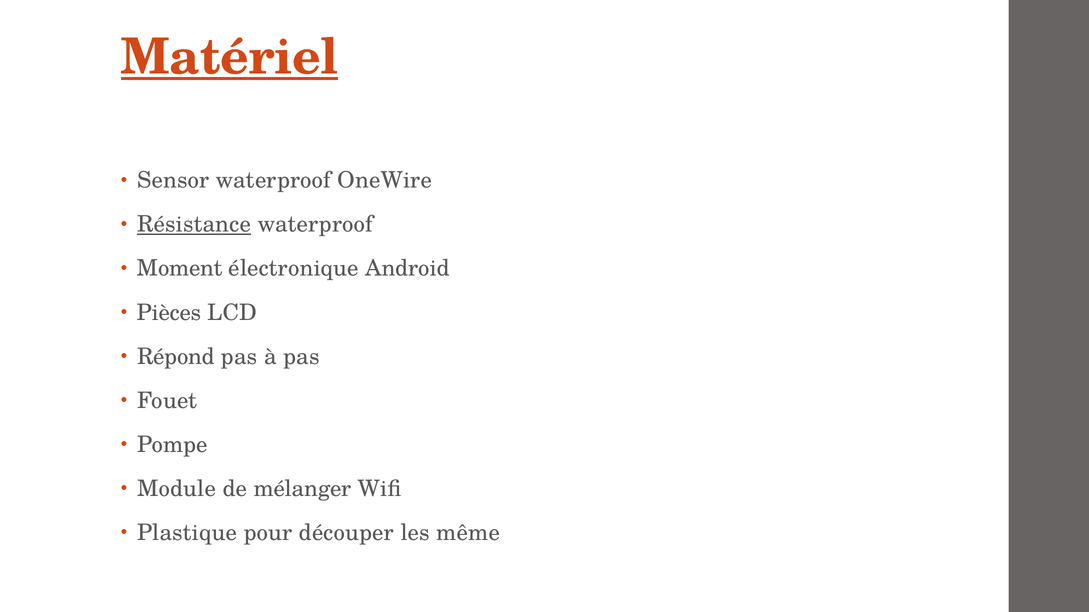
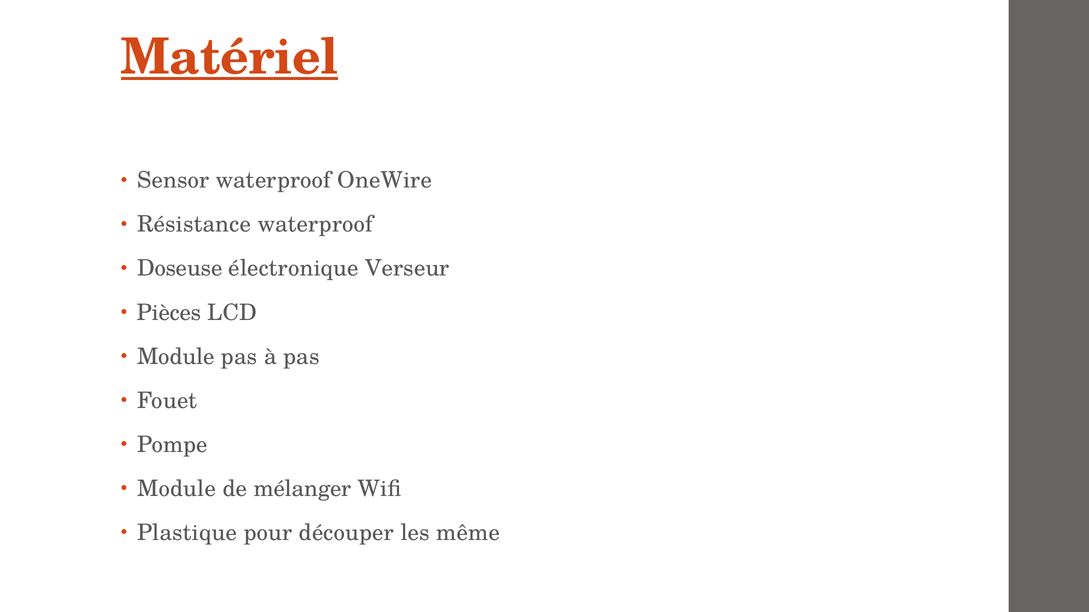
Résistance underline: present -> none (194, 225)
Moment: Moment -> Doseuse (180, 269)
Android: Android -> Verseur (407, 269)
Répond: Répond -> Module (176, 357)
